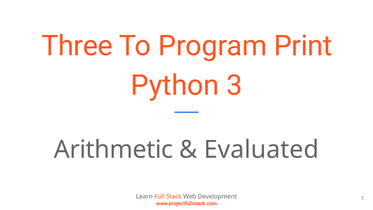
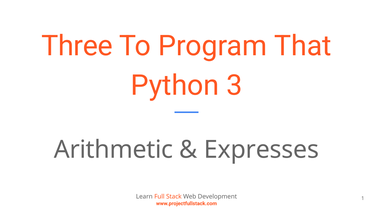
Print: Print -> That (303, 46)
Evaluated: Evaluated -> Expresses (261, 150)
